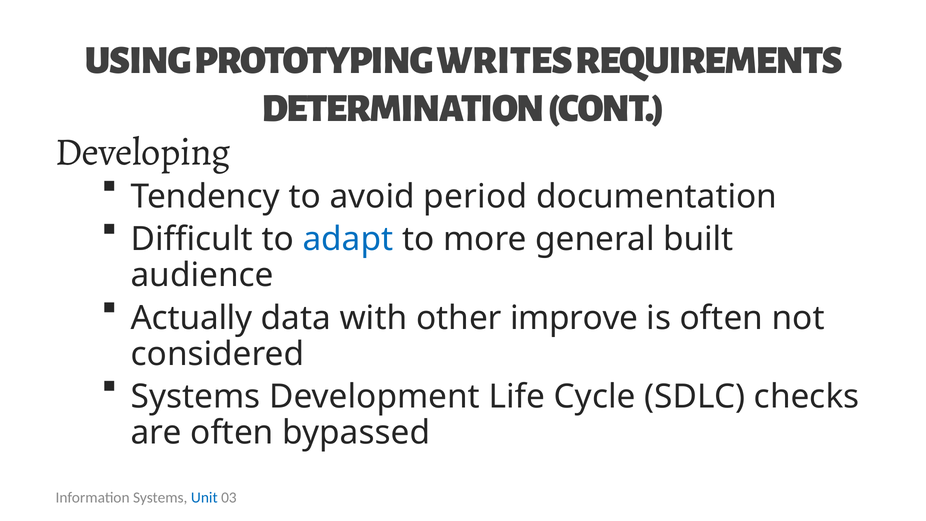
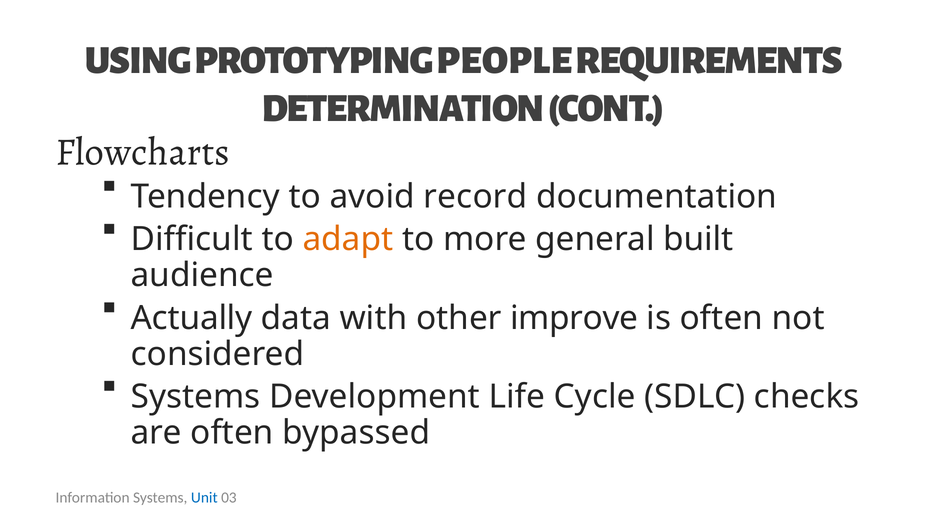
WRITES: WRITES -> PEOPLE (504, 60)
Developing: Developing -> Flowcharts (143, 152)
period: period -> record (475, 197)
adapt colour: blue -> orange (348, 239)
